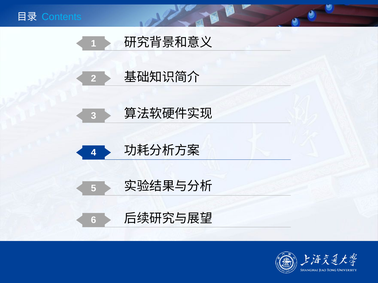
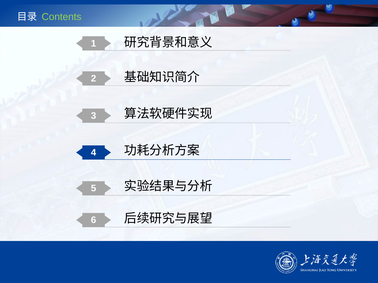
Contents colour: light blue -> light green (62, 17)
